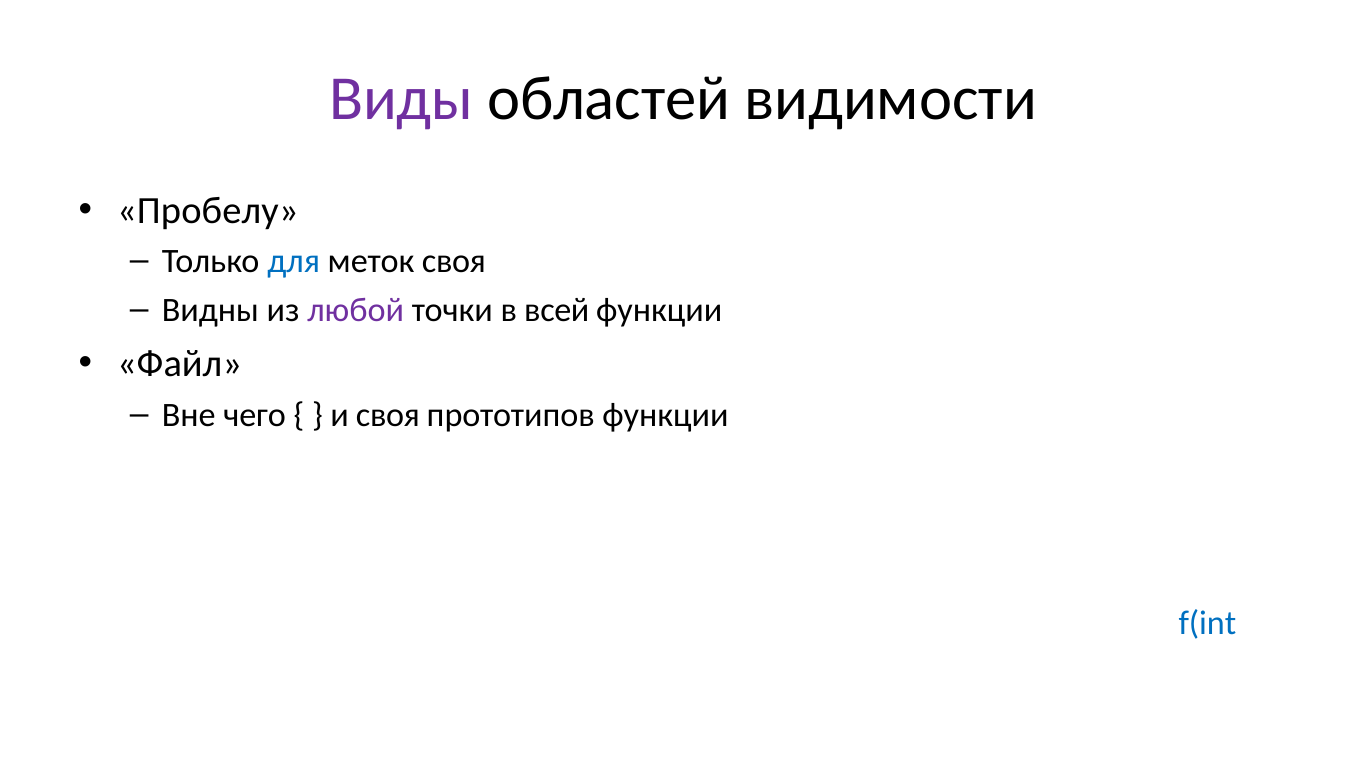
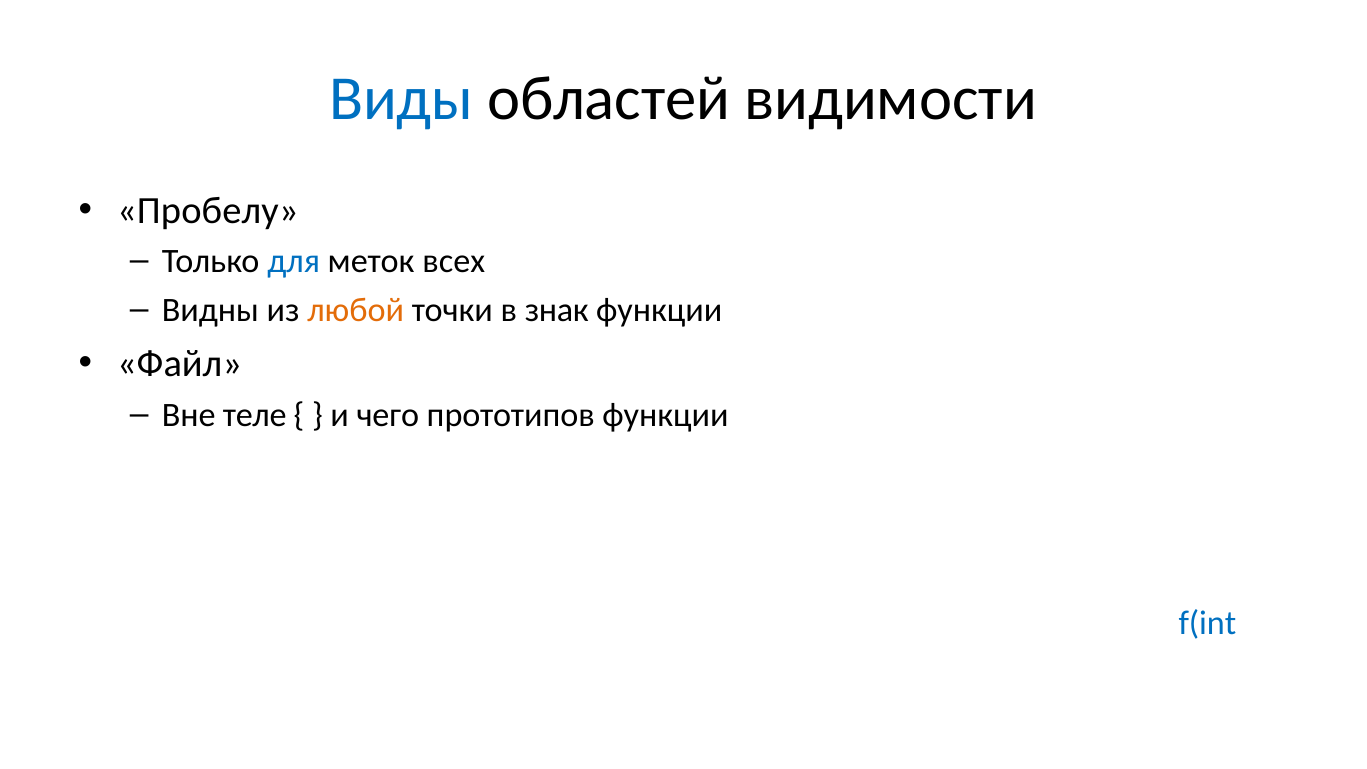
Виды colour: purple -> blue (401, 99)
меток своя: своя -> всех (454, 262)
любой colour: purple -> orange (356, 311)
всей: всей -> знак (557, 311)
чего: чего -> теле (255, 415)
и своя: своя -> чего (388, 415)
